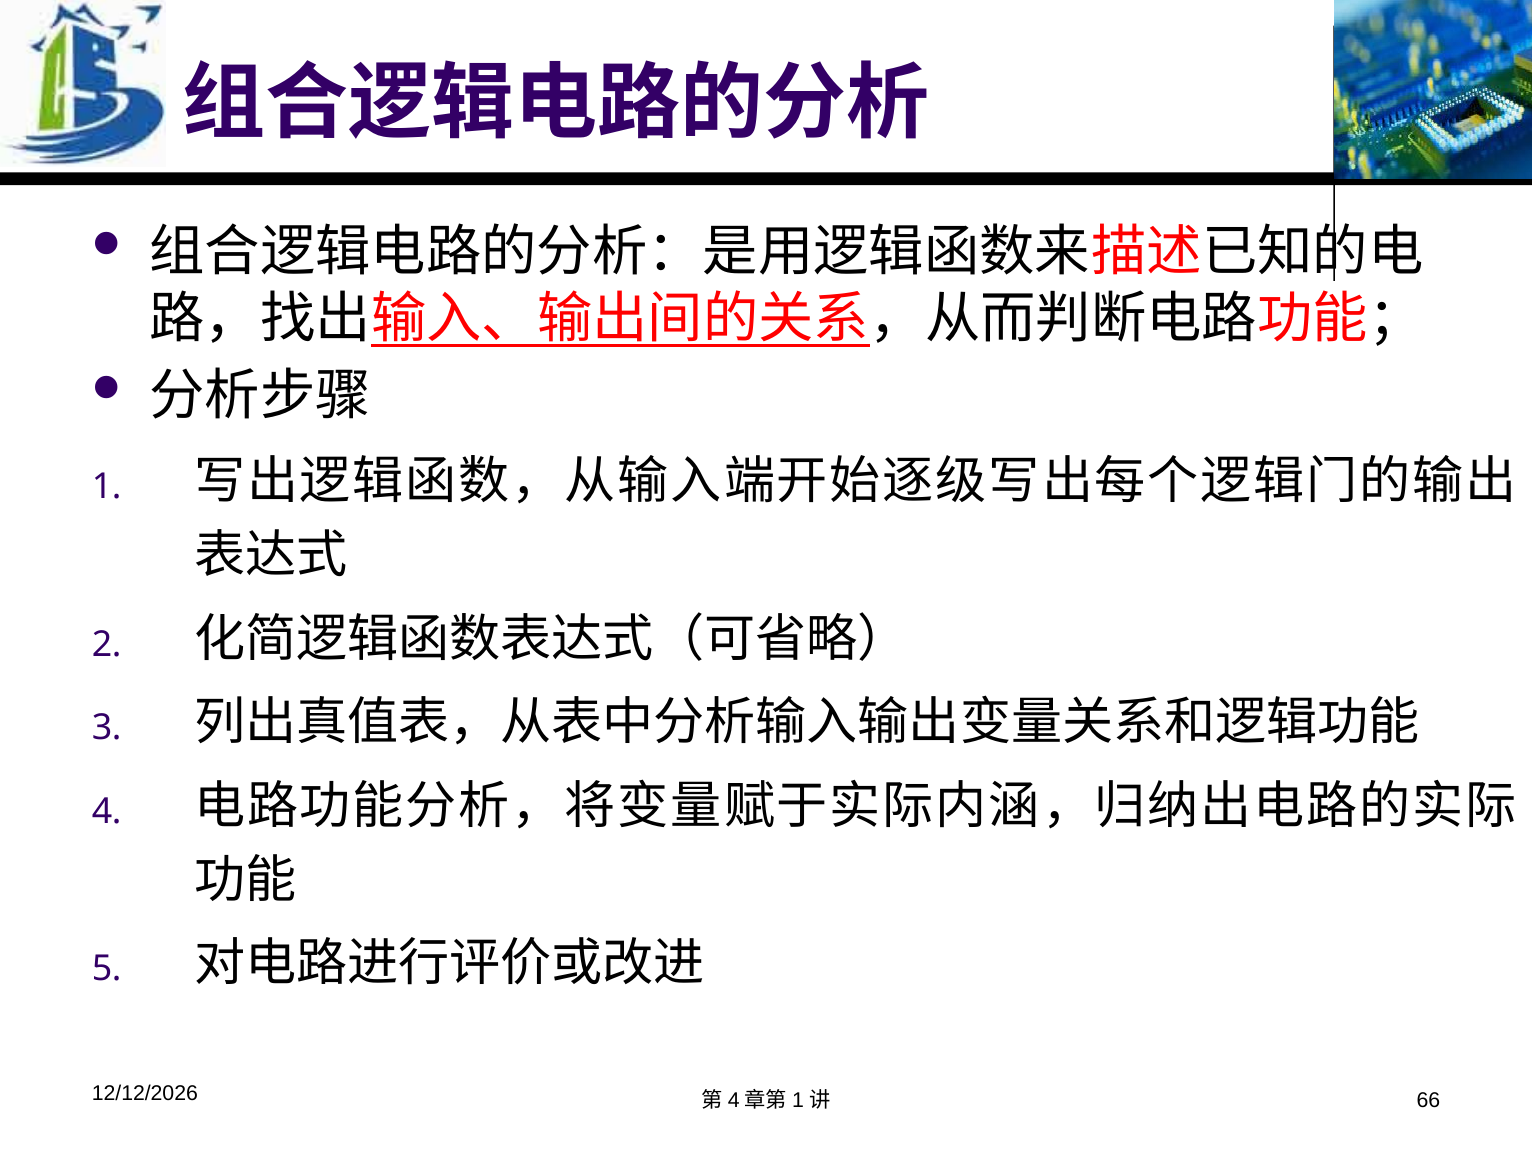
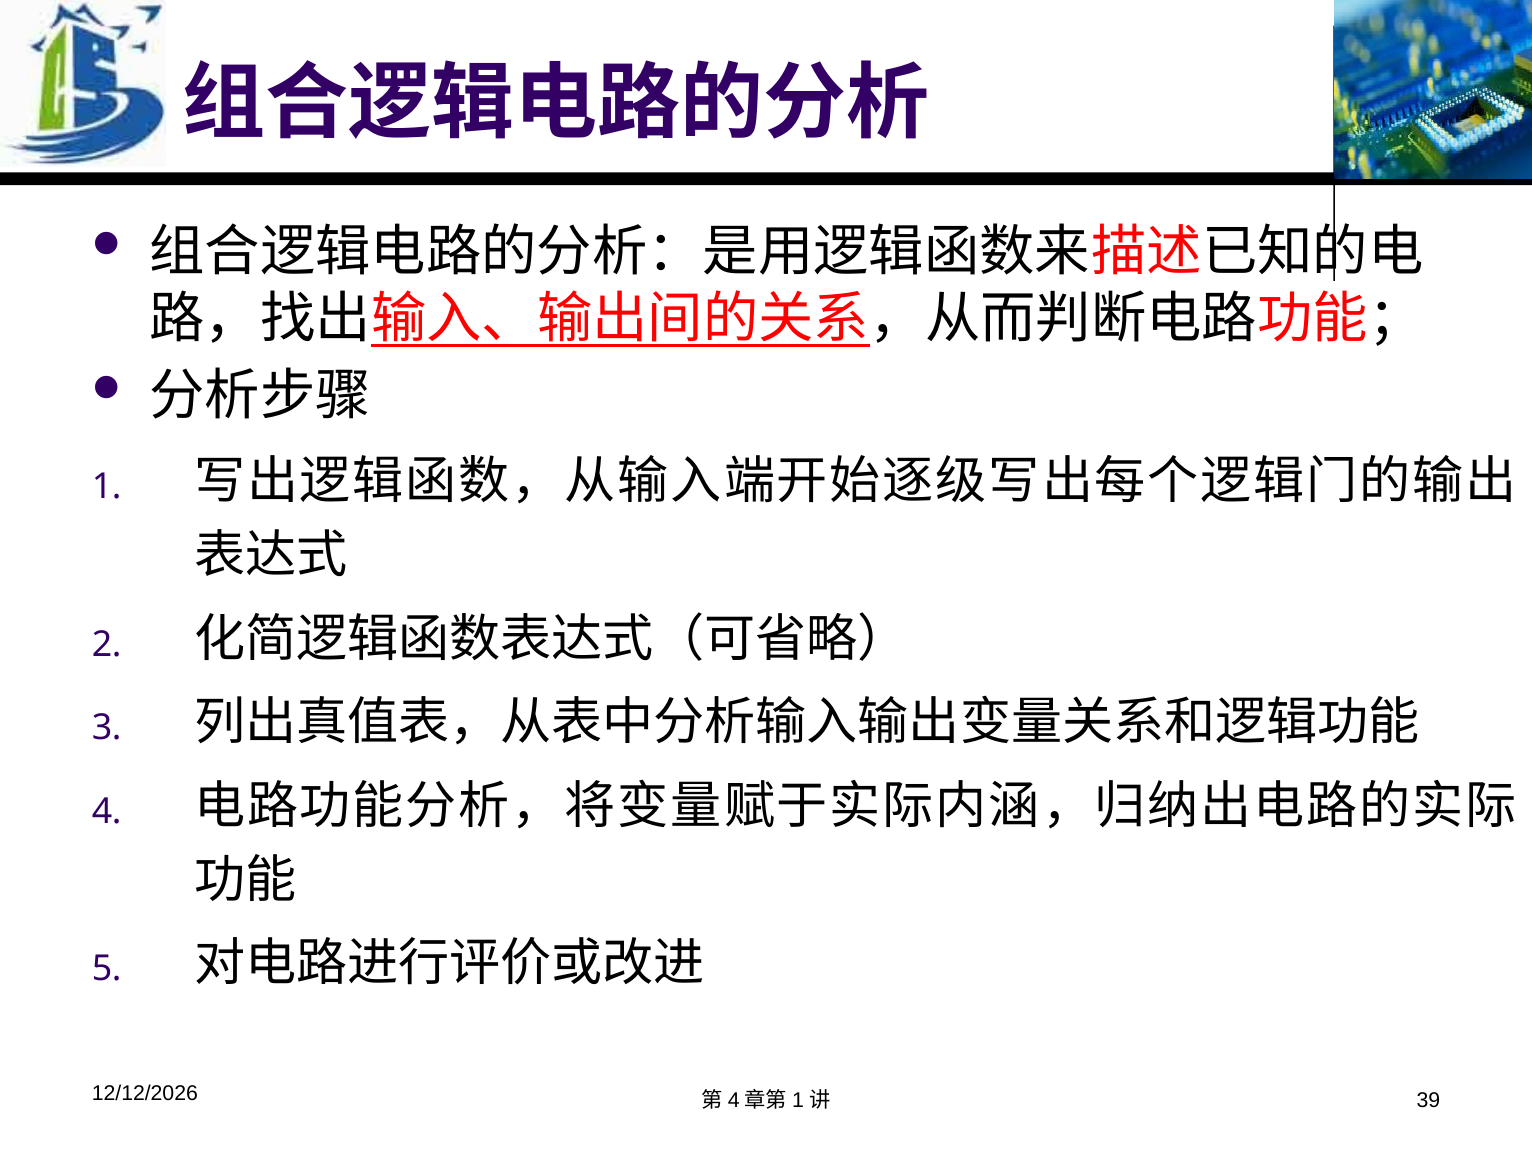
66: 66 -> 39 (1428, 1100)
